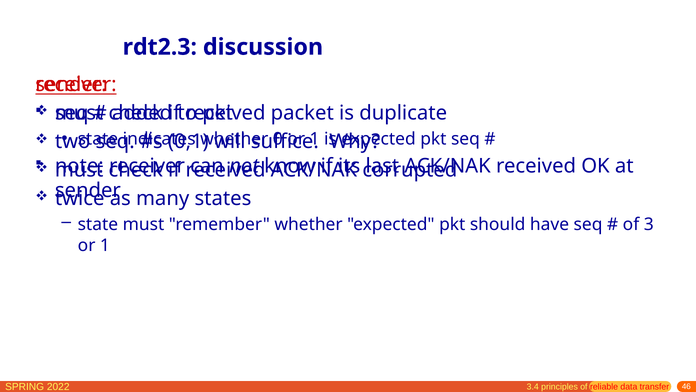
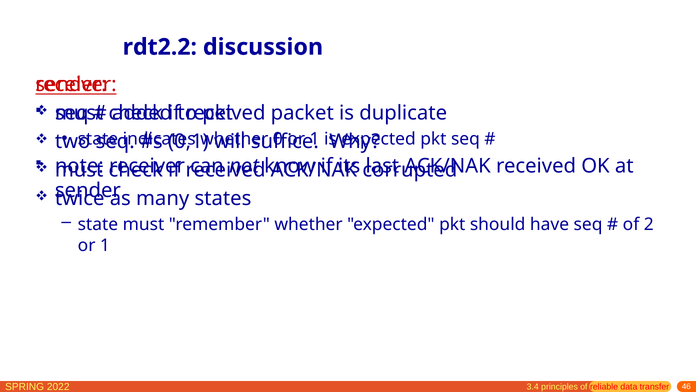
rdt2.3: rdt2.3 -> rdt2.2 (160, 47)
3: 3 -> 2 (649, 224)
